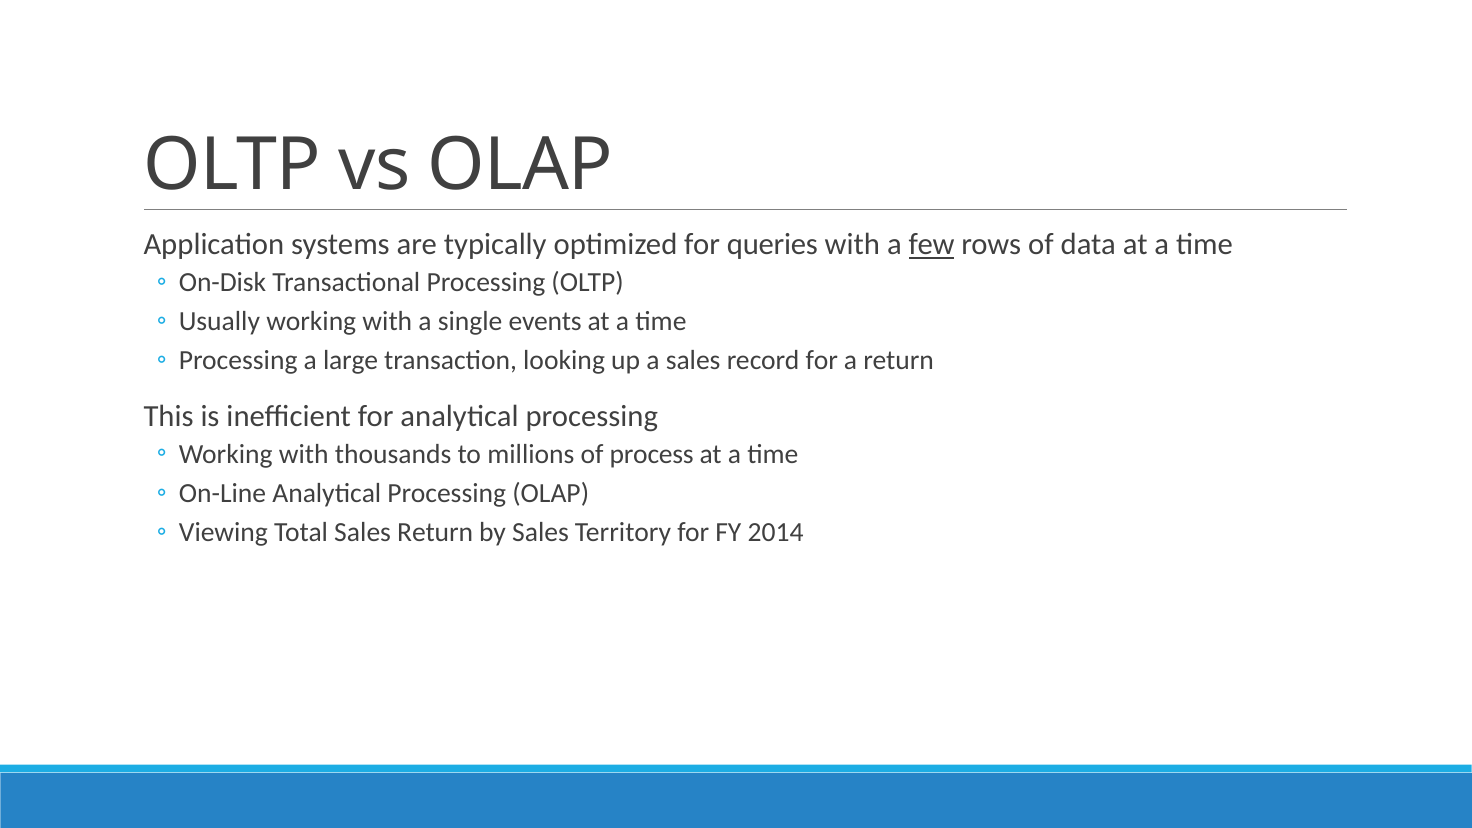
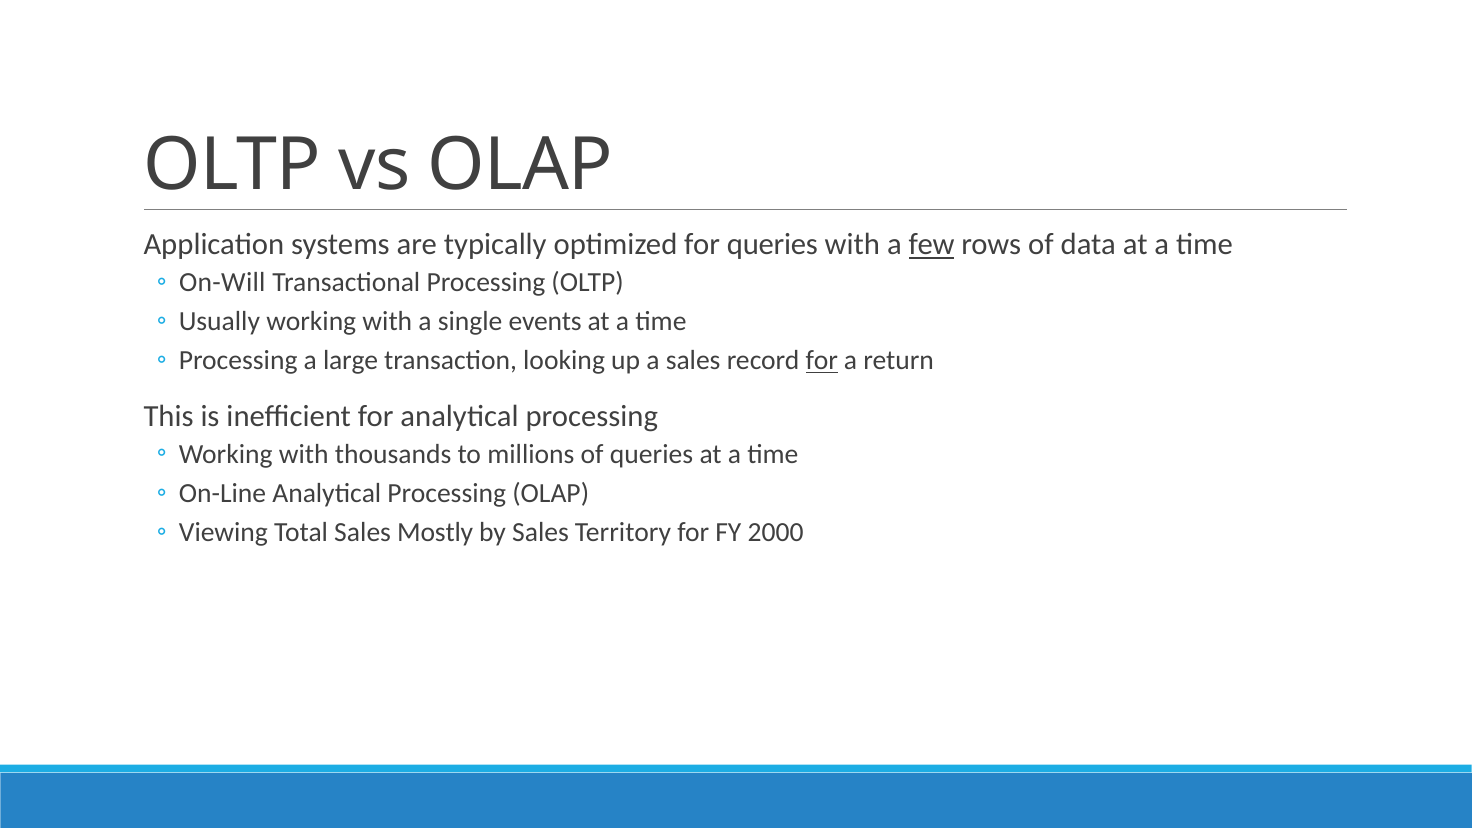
On-Disk: On-Disk -> On-Will (222, 282)
for underline: none -> present (822, 360)
of process: process -> queries (652, 454)
Sales Return: Return -> Mostly (435, 532)
2014: 2014 -> 2000 (776, 532)
